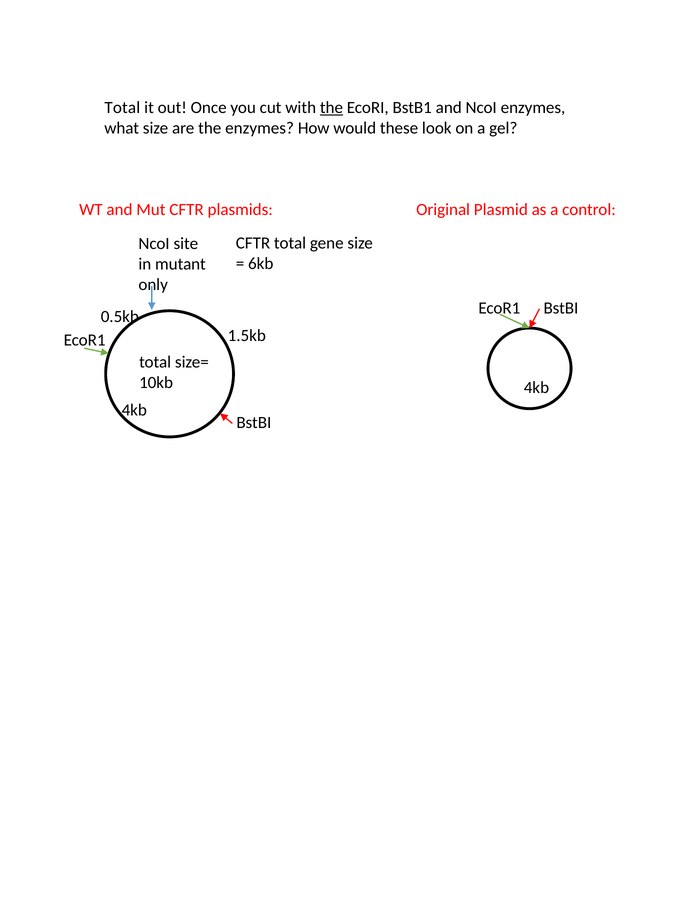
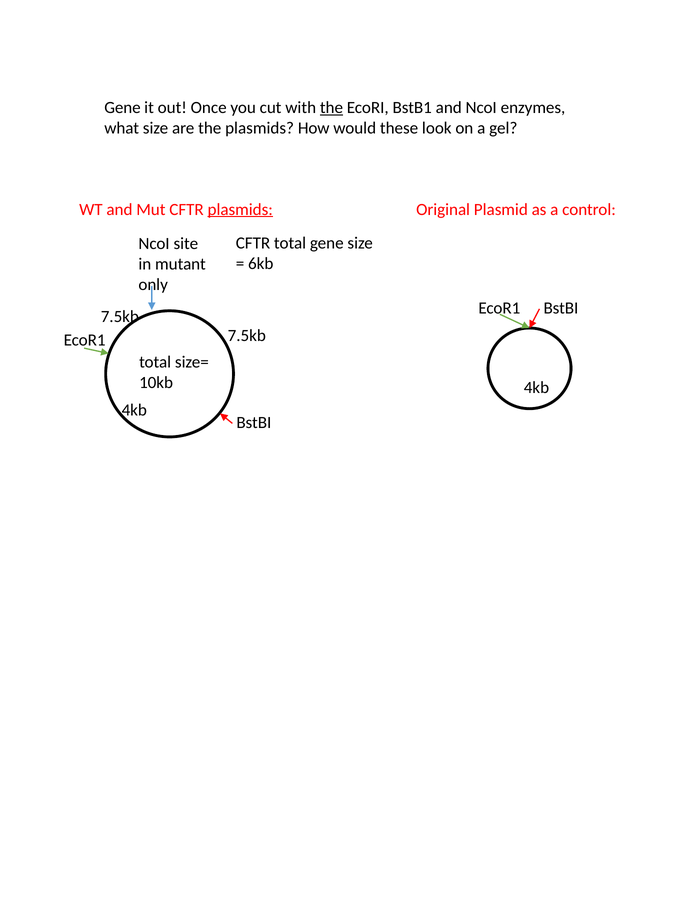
Total: Total -> Gene (122, 108)
the enzymes: enzymes -> plasmids (260, 128)
plasmids underline: none -> present (240, 209)
0.5kb: 0.5kb -> 7.5kb (120, 316)
1.5kb: 1.5kb -> 7.5kb (247, 336)
